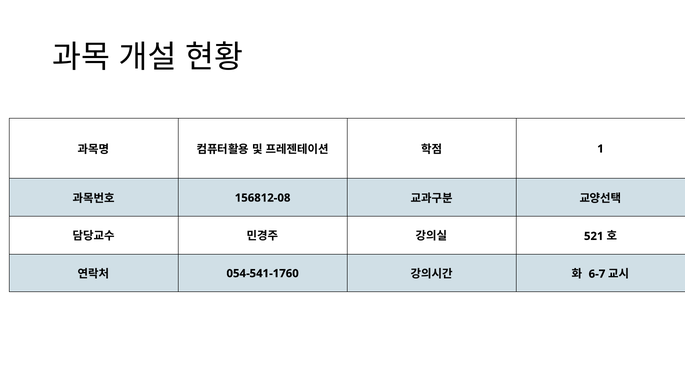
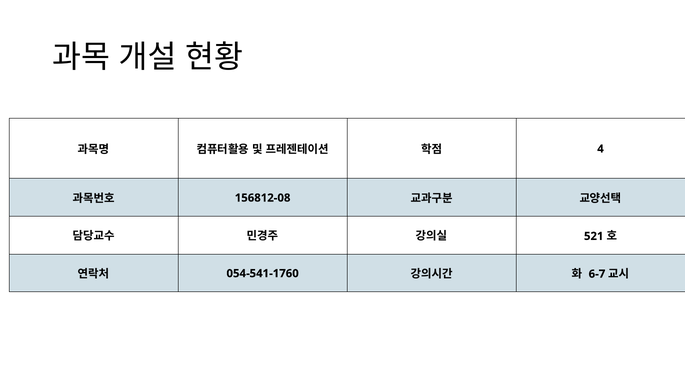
1: 1 -> 4 (601, 149)
